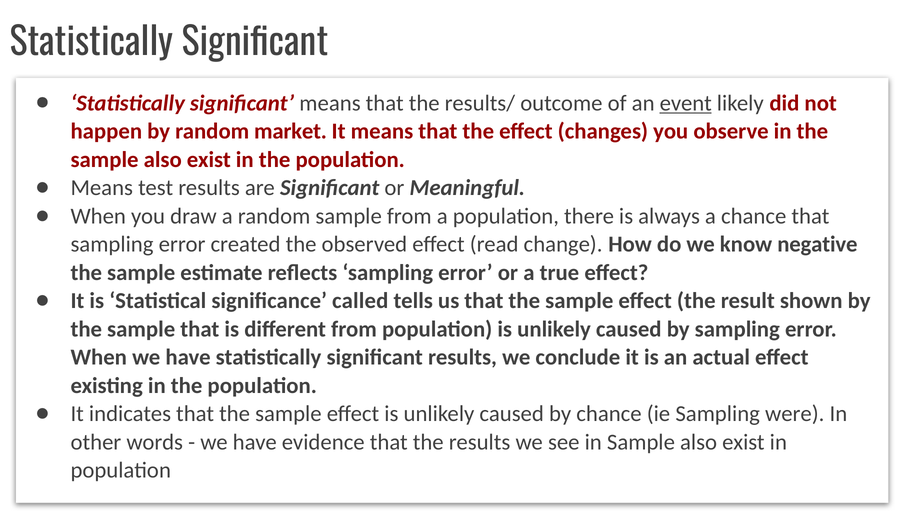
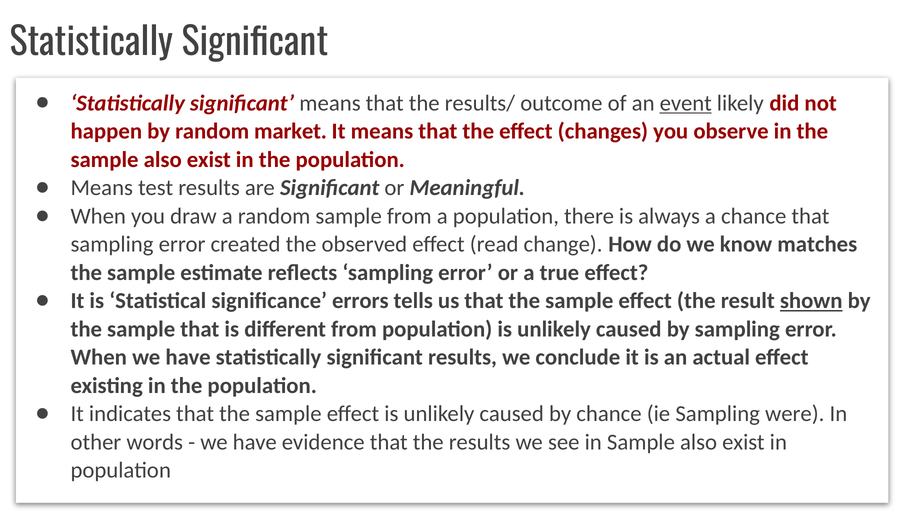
negative: negative -> matches (817, 245)
called: called -> errors (360, 301)
shown underline: none -> present (811, 301)
